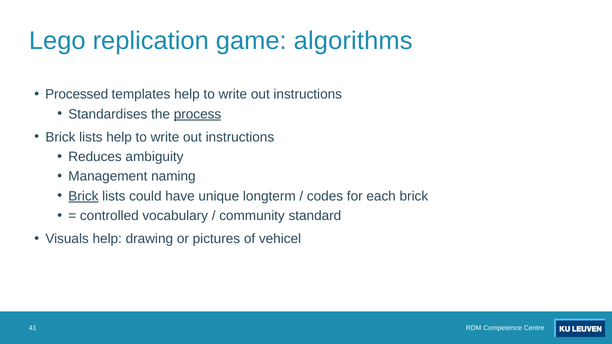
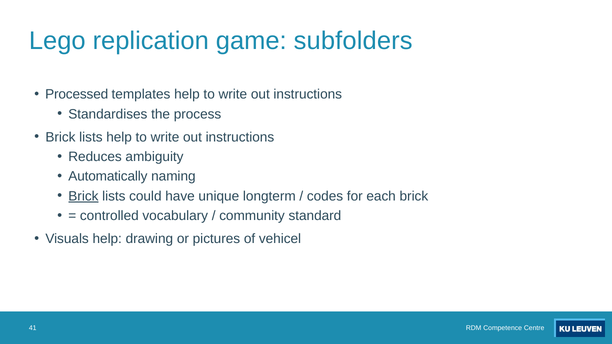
algorithms: algorithms -> subfolders (353, 41)
process underline: present -> none (198, 114)
Management: Management -> Automatically (108, 177)
